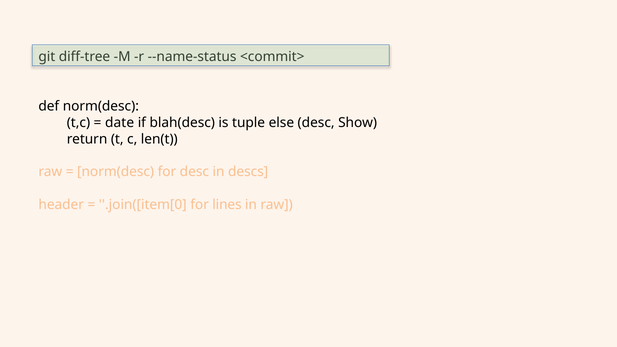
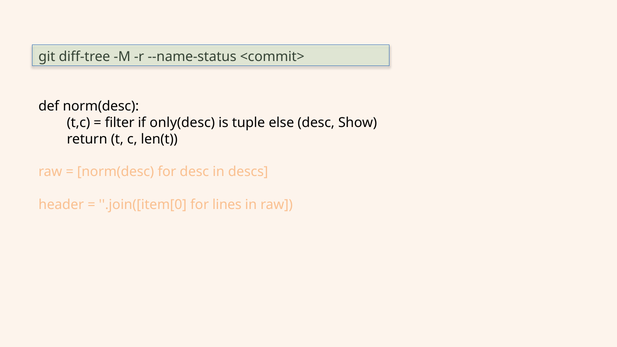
date: date -> filter (120, 123)
blah(desc: blah(desc -> only(desc (182, 123)
